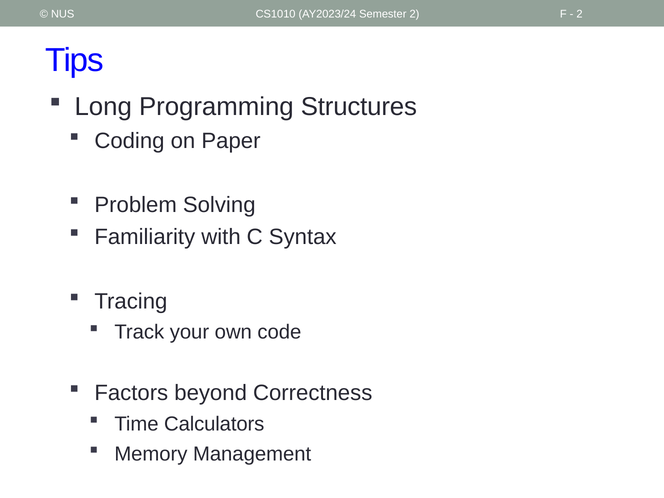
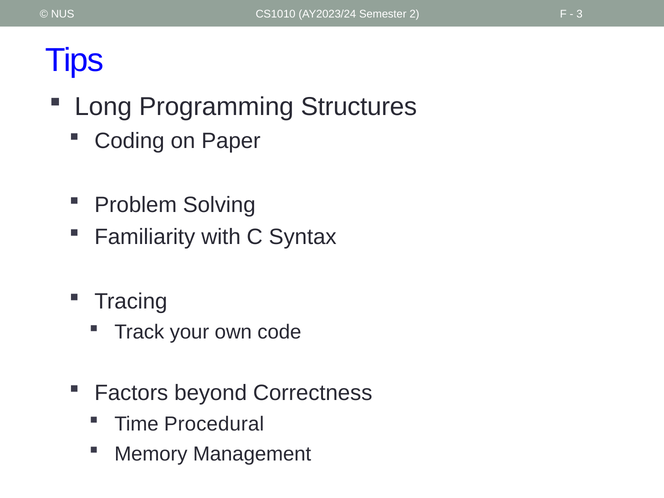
2: 2 -> 3 (580, 14)
Calculators: Calculators -> Procedural (214, 424)
